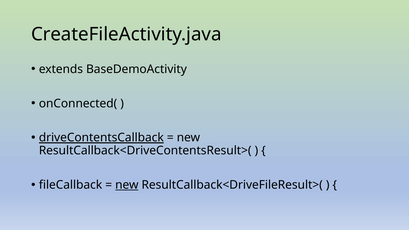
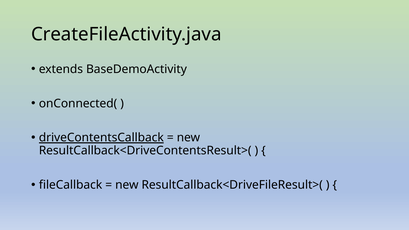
new underline: present -> none (127, 185)
